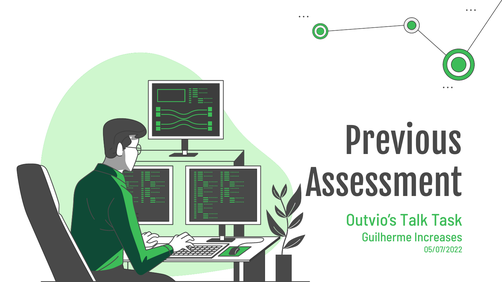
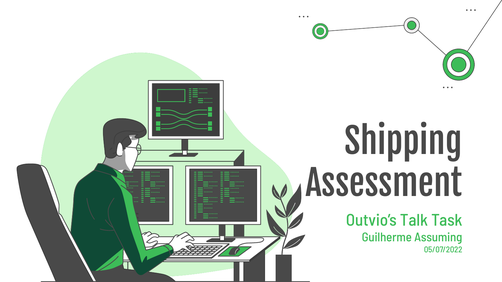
Previous: Previous -> Shipping (403, 143)
Increases: Increases -> Assuming (438, 238)
